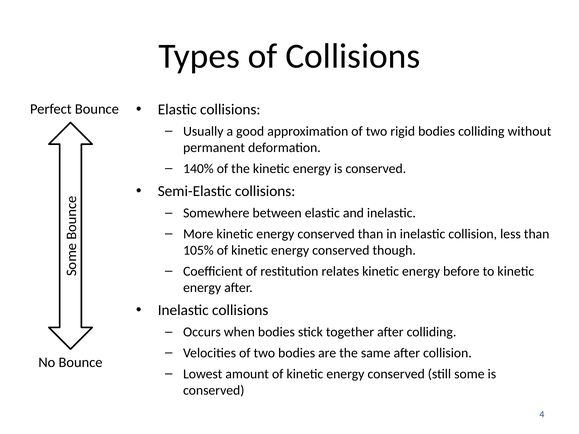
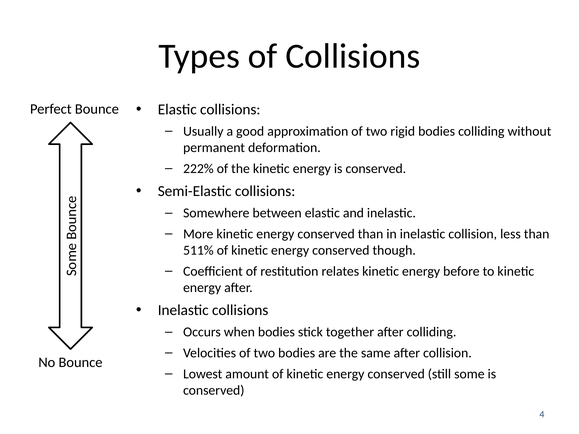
140%: 140% -> 222% (198, 169)
105%: 105% -> 511% (198, 250)
